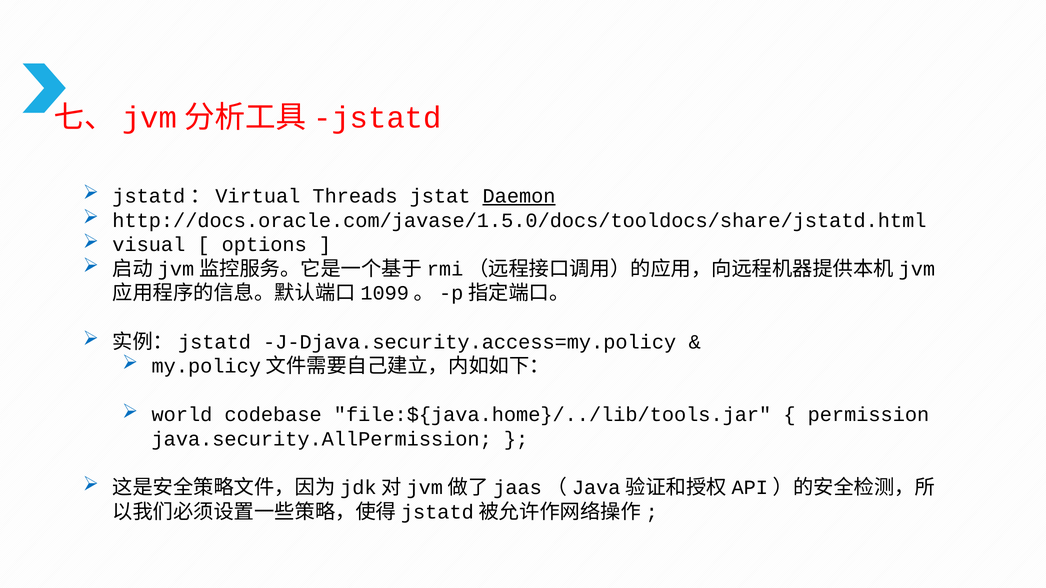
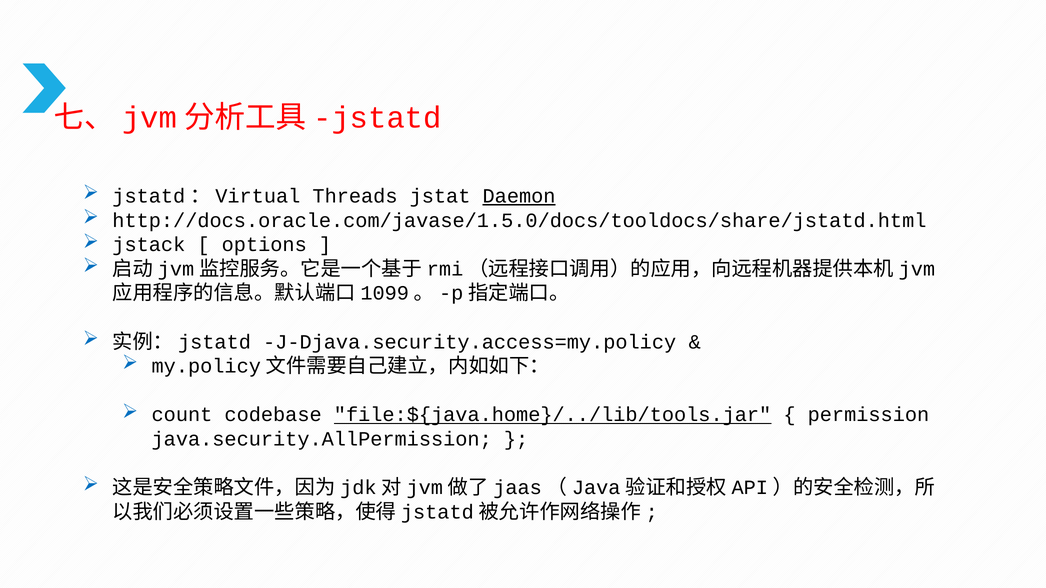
visual: visual -> jstack (149, 245)
world: world -> count (182, 415)
file:${java.home}/../lib/tools.jar underline: none -> present (553, 415)
